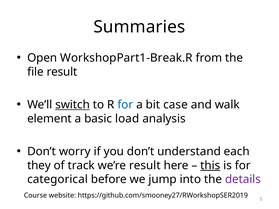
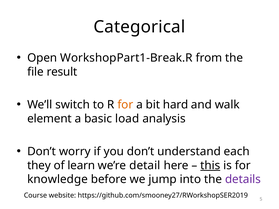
Summaries: Summaries -> Categorical (139, 27)
switch underline: present -> none (73, 105)
for colour: blue -> orange (125, 105)
case: case -> hard (176, 105)
track: track -> learn (81, 166)
we’re result: result -> detail (145, 166)
categorical: categorical -> knowledge (58, 180)
